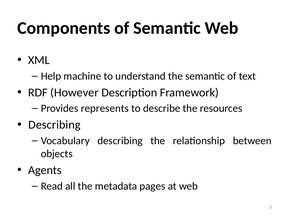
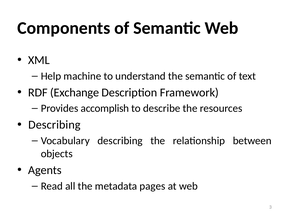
However: However -> Exchange (75, 92)
represents: represents -> accomplish (105, 108)
